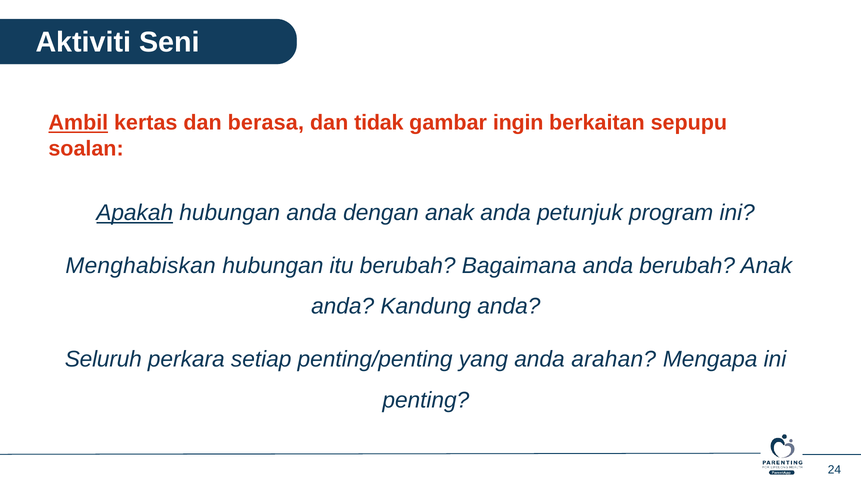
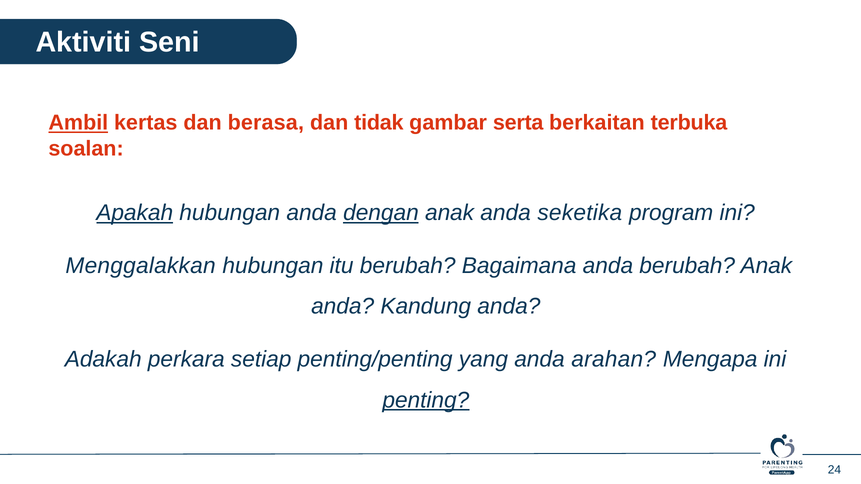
ingin: ingin -> serta (518, 123)
sepupu: sepupu -> terbuka (689, 123)
dengan underline: none -> present (381, 213)
petunjuk: petunjuk -> seketika (580, 213)
Menghabiskan: Menghabiskan -> Menggalakkan (141, 266)
Seluruh: Seluruh -> Adakah (103, 360)
penting underline: none -> present (426, 400)
